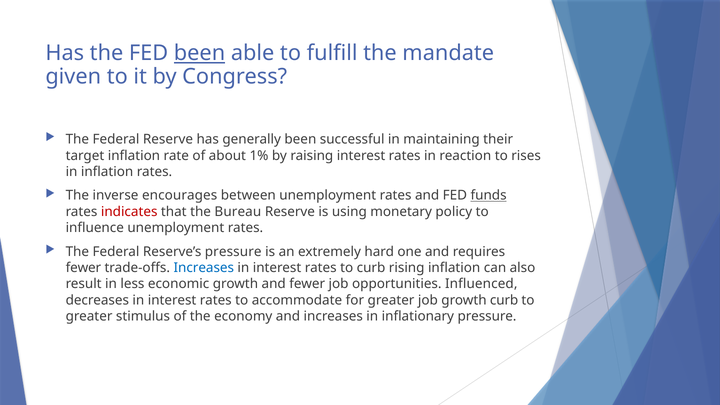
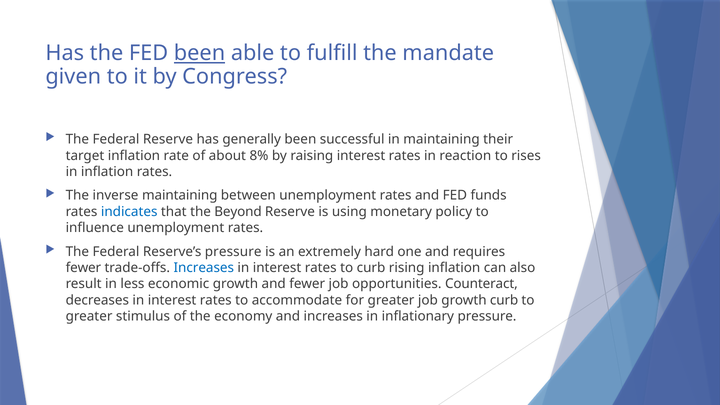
1%: 1% -> 8% (259, 156)
inverse encourages: encourages -> maintaining (180, 195)
funds underline: present -> none (489, 195)
indicates colour: red -> blue (129, 212)
Bureau: Bureau -> Beyond (238, 212)
Influenced: Influenced -> Counteract (481, 284)
